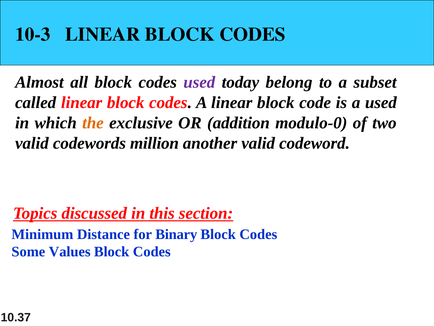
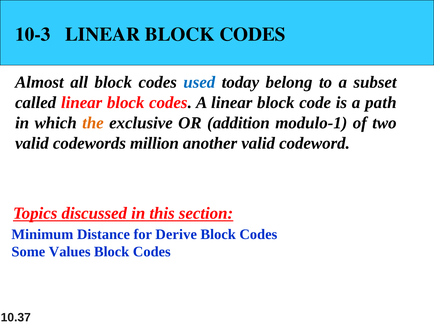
used colour: purple -> blue (199, 82)
a used: used -> path (381, 102)
modulo-0: modulo-0 -> modulo-1 (311, 123)
Binary: Binary -> Derive (176, 234)
